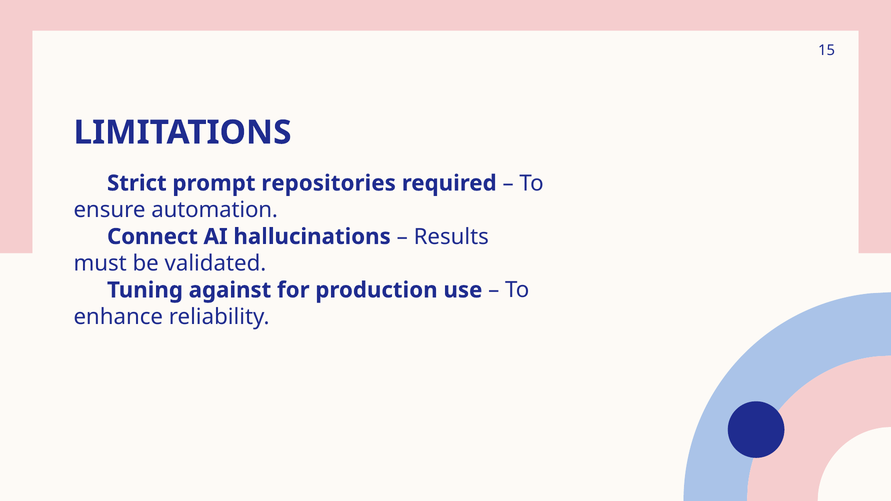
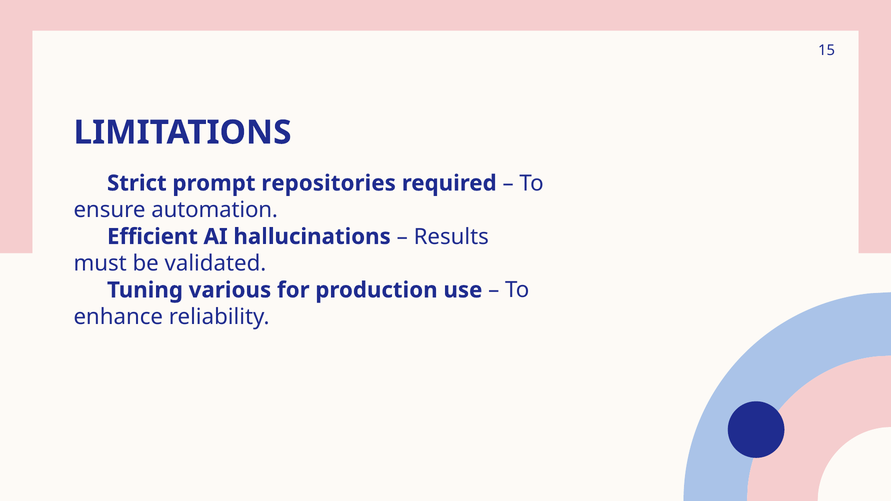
Connect: Connect -> Efficient (152, 237)
against: against -> various (230, 290)
